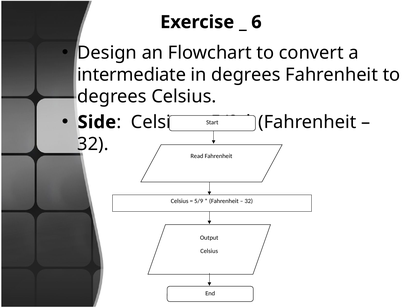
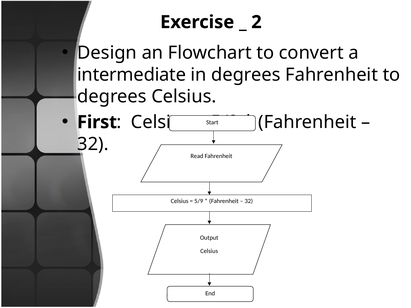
6: 6 -> 2 (256, 22)
Side: Side -> First (97, 122)
